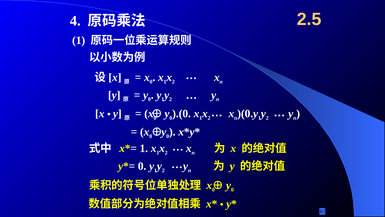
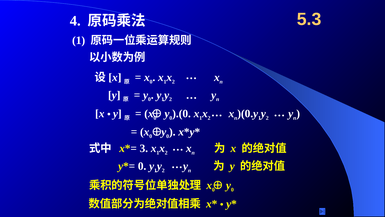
2.5: 2.5 -> 5.3 (309, 19)
1: 1 -> 3 (144, 148)
